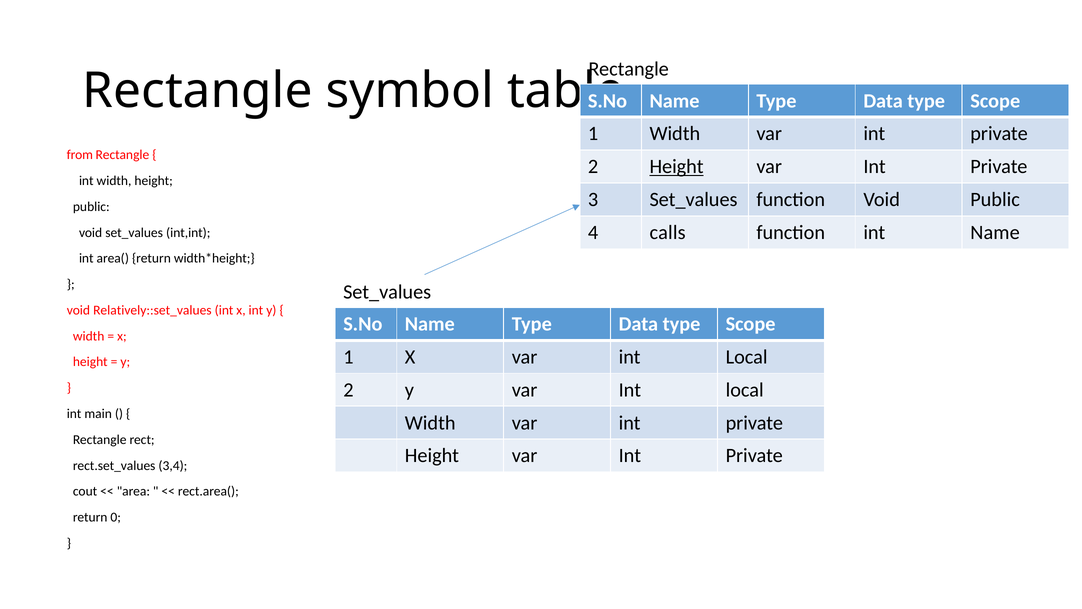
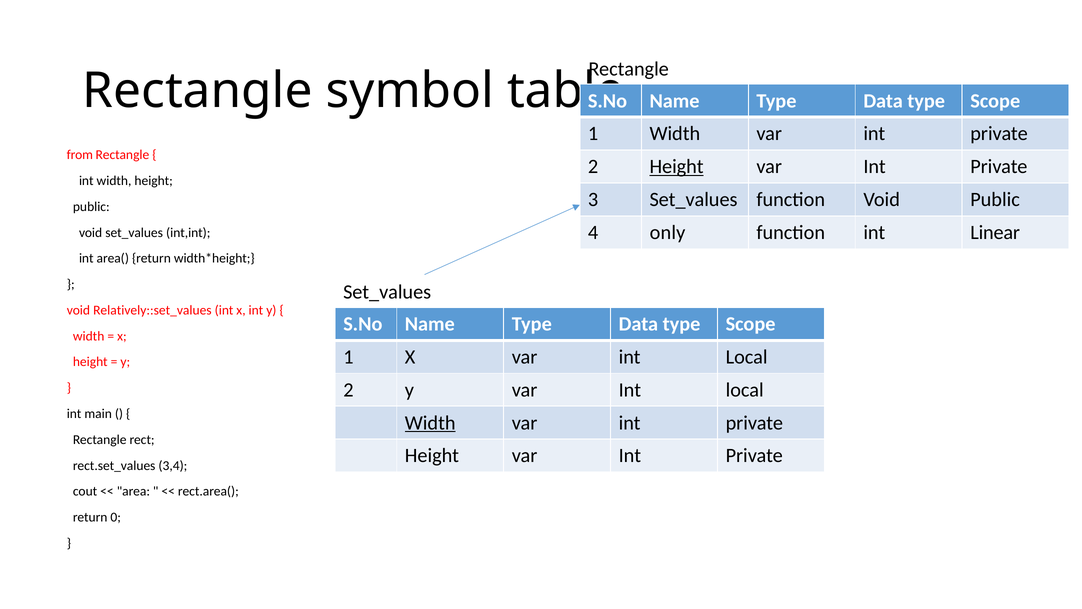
calls: calls -> only (668, 232)
int Name: Name -> Linear (995, 232)
Width underline: none -> present (430, 423)
